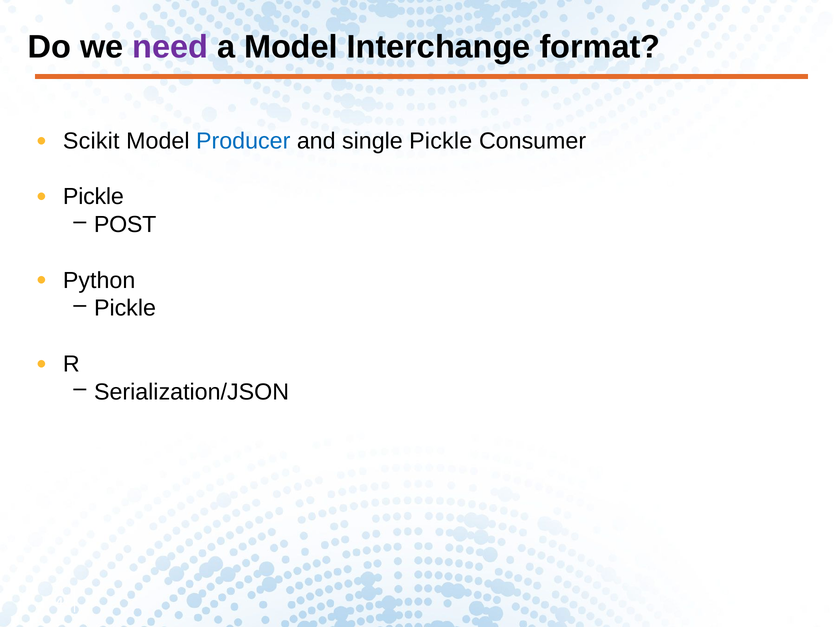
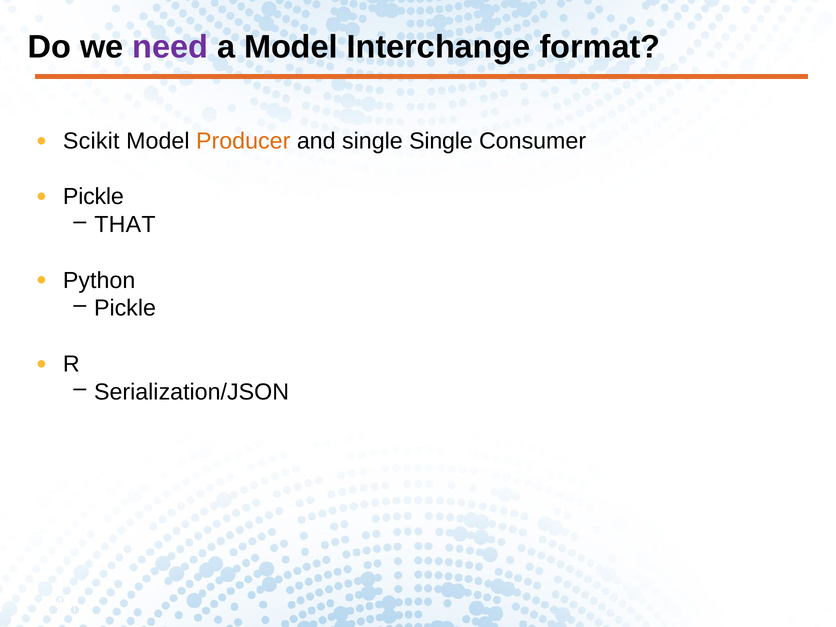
Producer colour: blue -> orange (243, 141)
single Pickle: Pickle -> Single (441, 141)
POST: POST -> THAT (125, 225)
